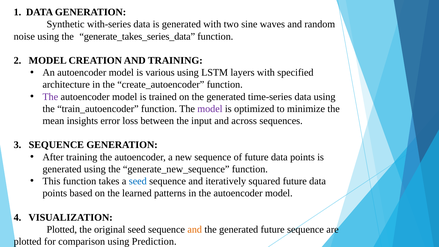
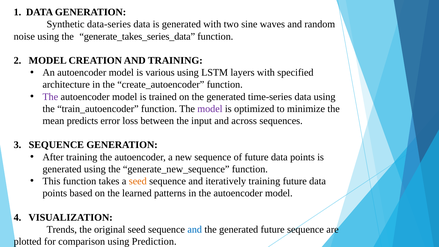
with-series: with-series -> data-series (109, 24)
insights: insights -> predicts (82, 121)
seed colour: blue -> orange (138, 181)
iteratively squared: squared -> training (264, 181)
Plotted: Plotted -> Trends (62, 229)
and colour: orange -> blue (195, 229)
